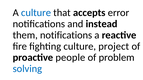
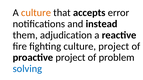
culture colour: blue -> orange (36, 13)
them notifications: notifications -> adjudication (66, 35)
proactive people: people -> project (70, 58)
